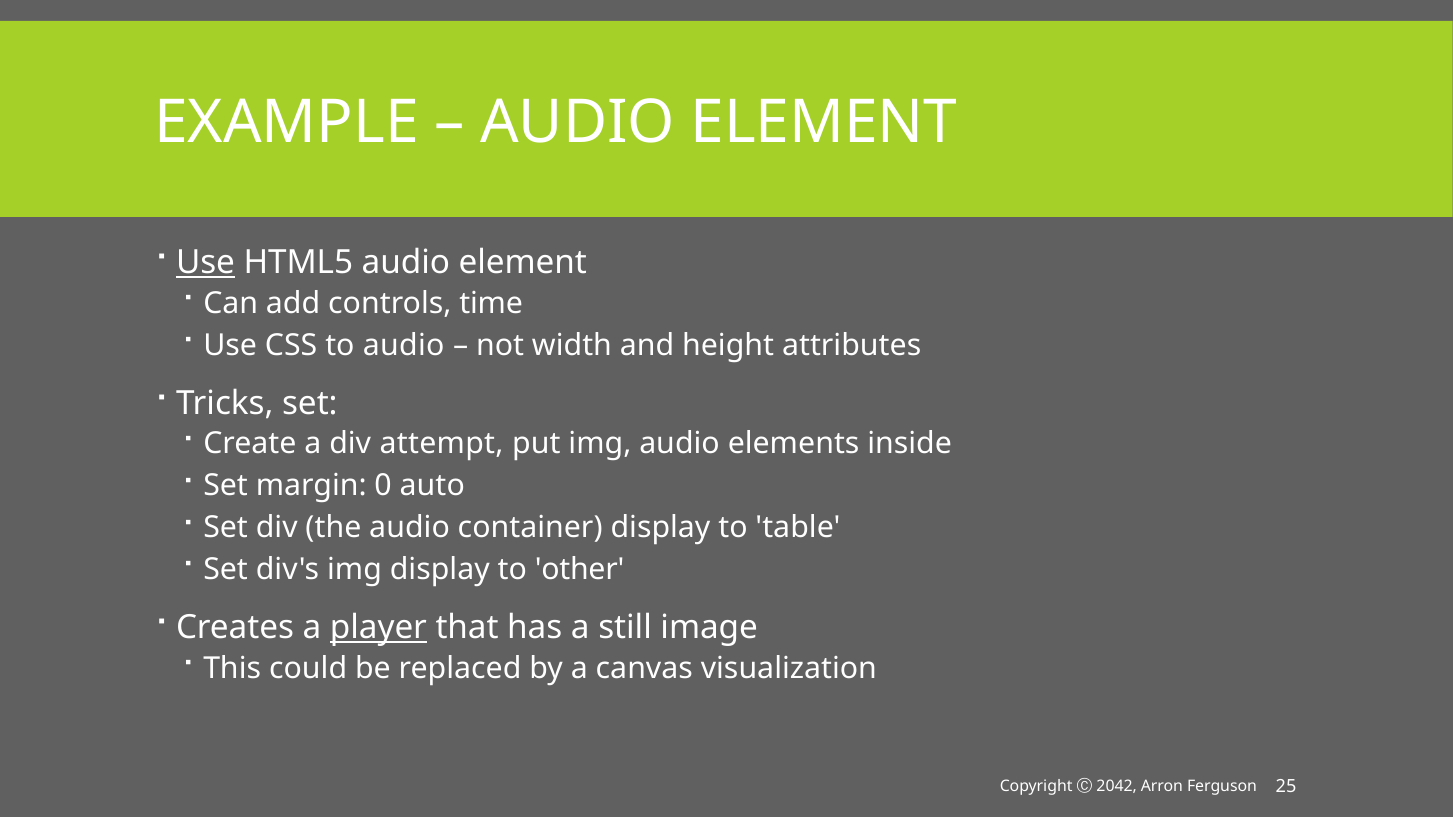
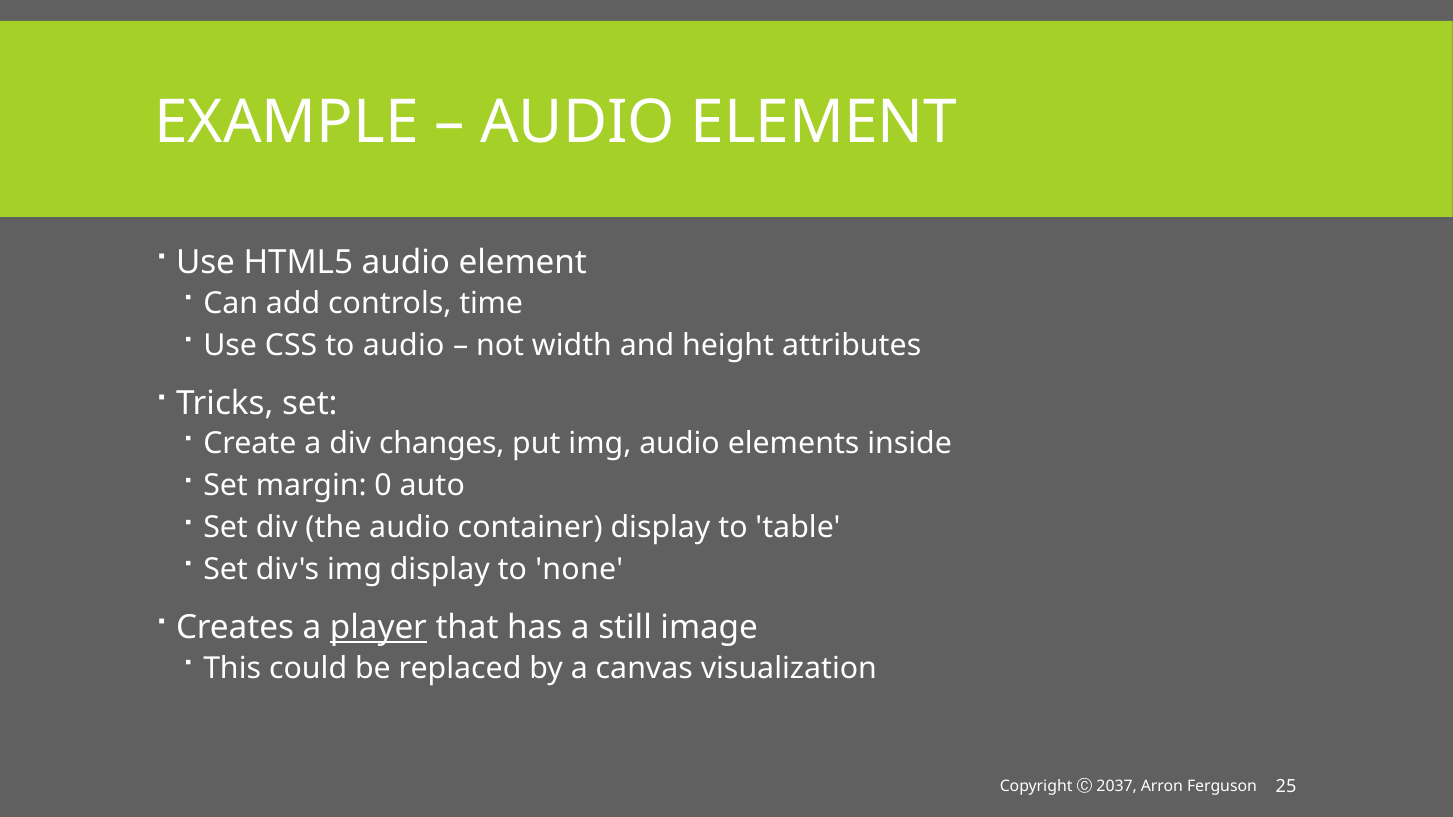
Use underline: present -> none (206, 263)
attempt: attempt -> changes (442, 444)
other: other -> none (579, 569)
2042: 2042 -> 2037 (1117, 787)
